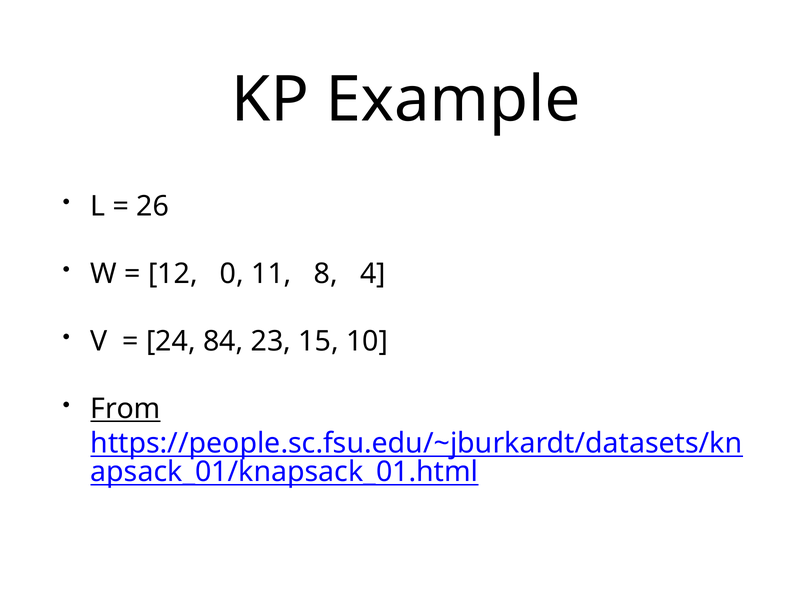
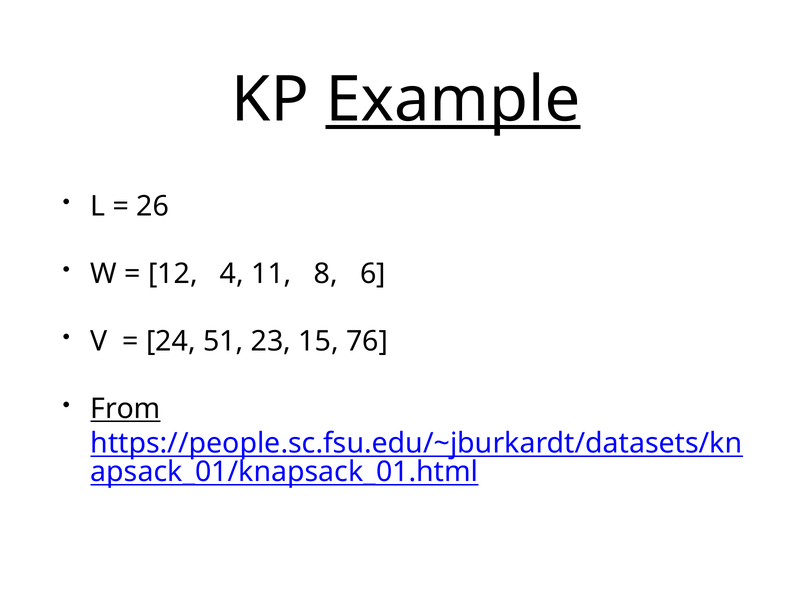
Example underline: none -> present (453, 100)
0: 0 -> 4 (232, 274)
4: 4 -> 6 (373, 274)
84: 84 -> 51 (223, 341)
10: 10 -> 76 (367, 341)
